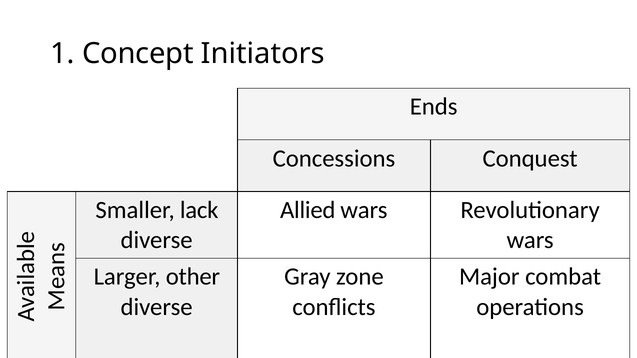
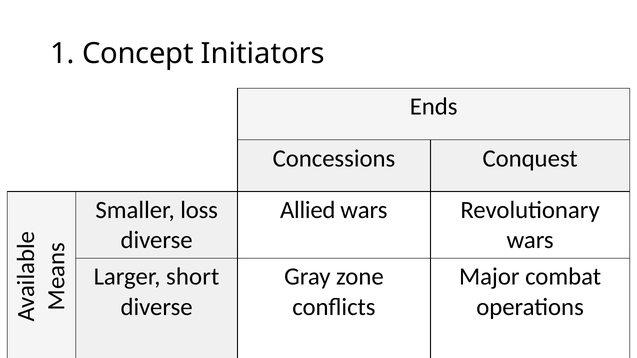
lack: lack -> loss (199, 210)
other: other -> short (193, 277)
